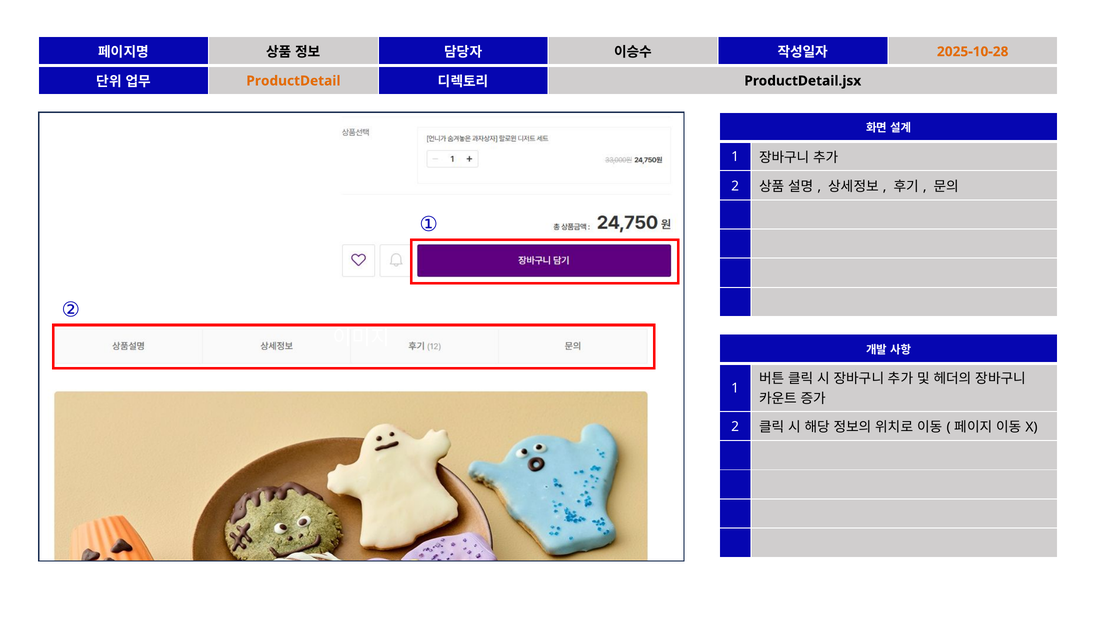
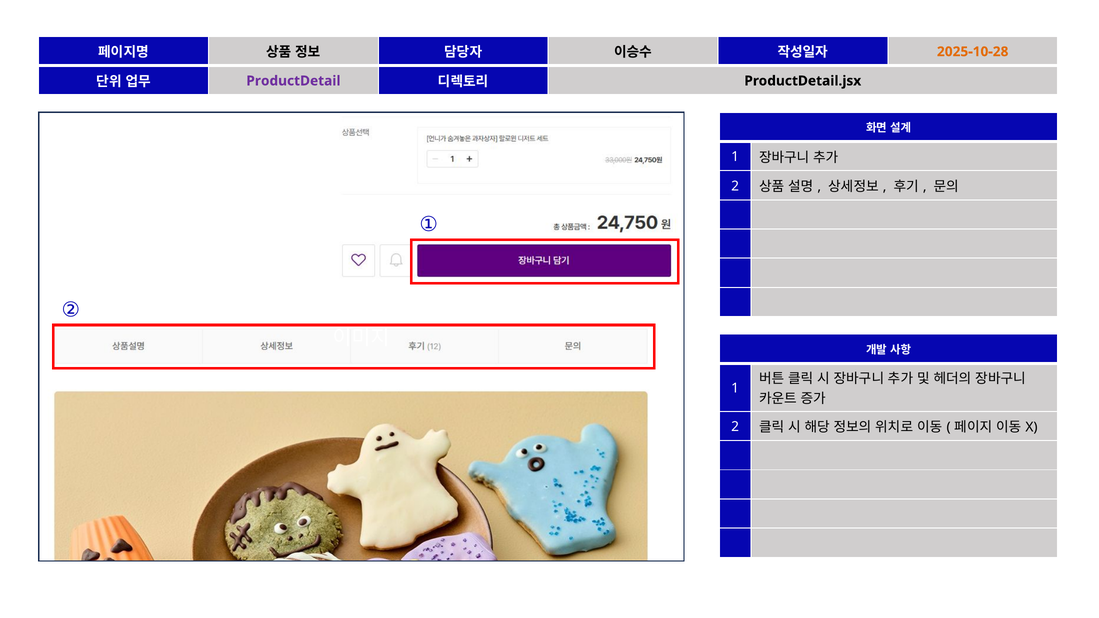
ProductDetail colour: orange -> purple (293, 81)
